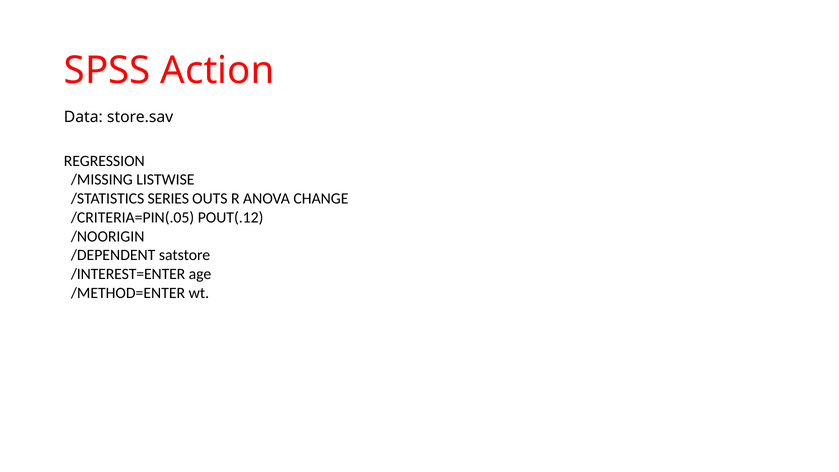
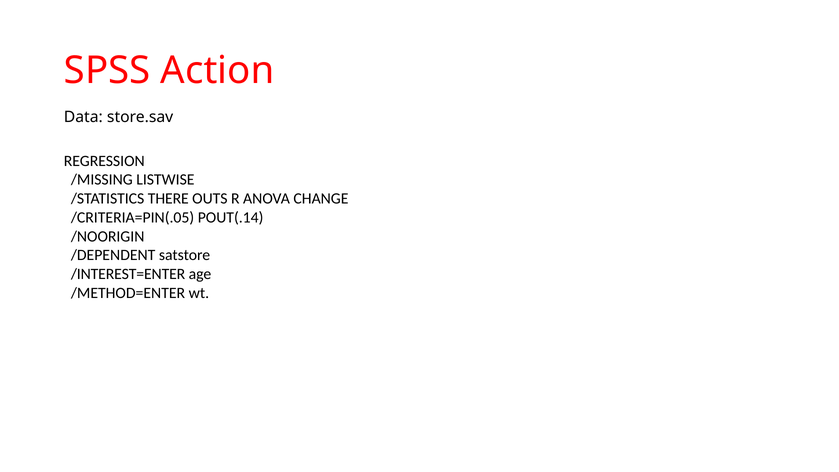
SERIES: SERIES -> THERE (168, 199)
POUT(.12: POUT(.12 -> POUT(.14 (231, 217)
